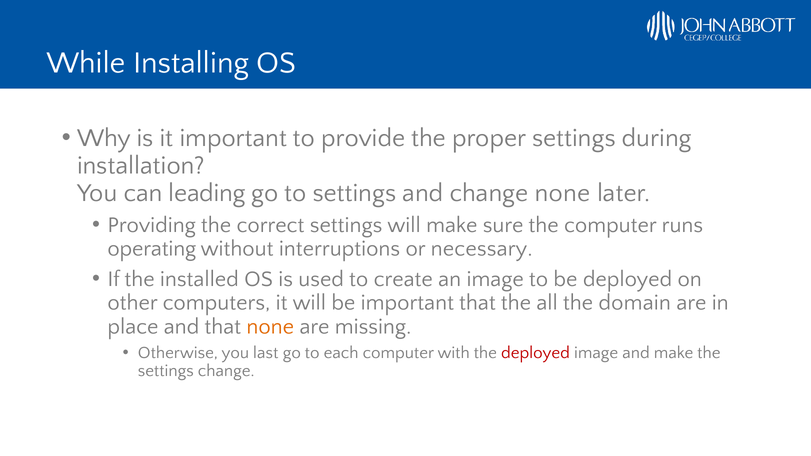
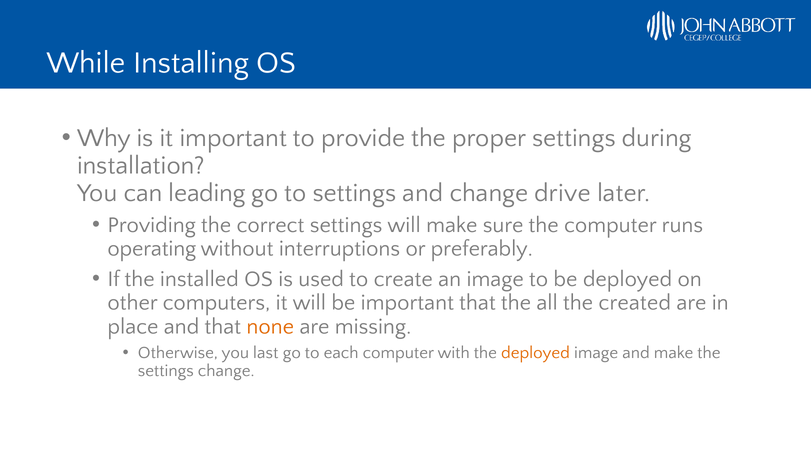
change none: none -> drive (562, 193)
necessary: necessary -> preferably (482, 249)
domain: domain -> created (635, 303)
deployed colour: red -> orange (535, 353)
